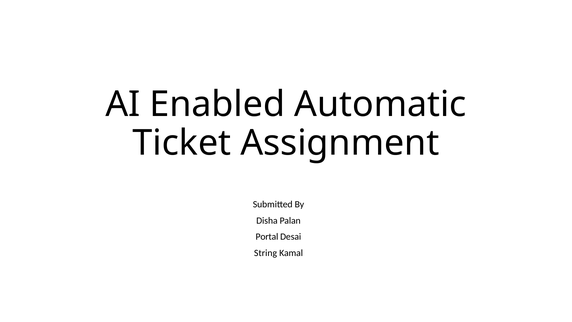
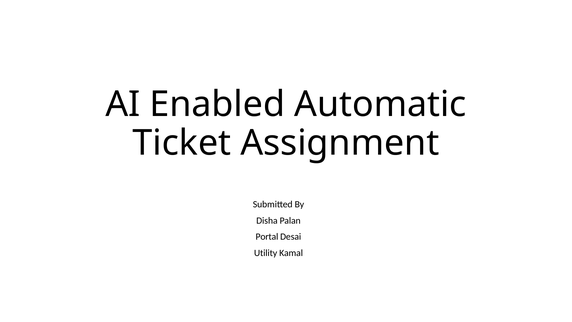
String: String -> Utility (266, 253)
